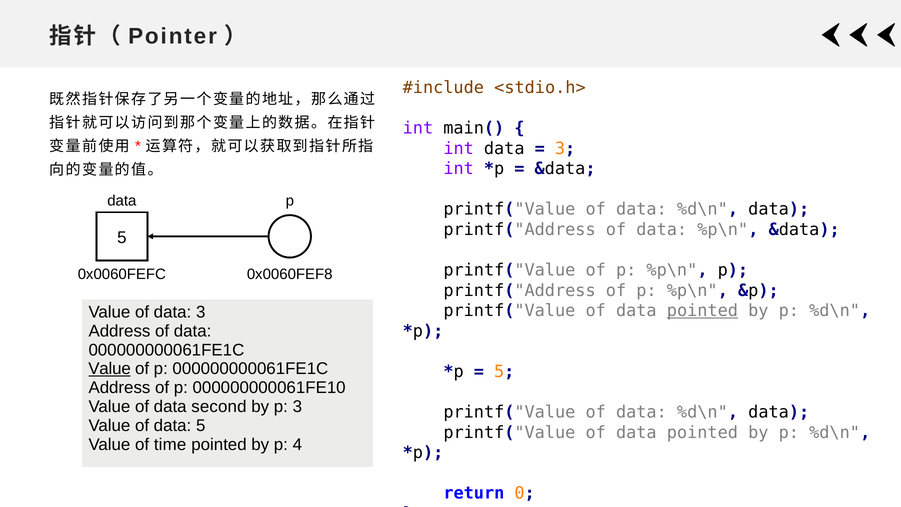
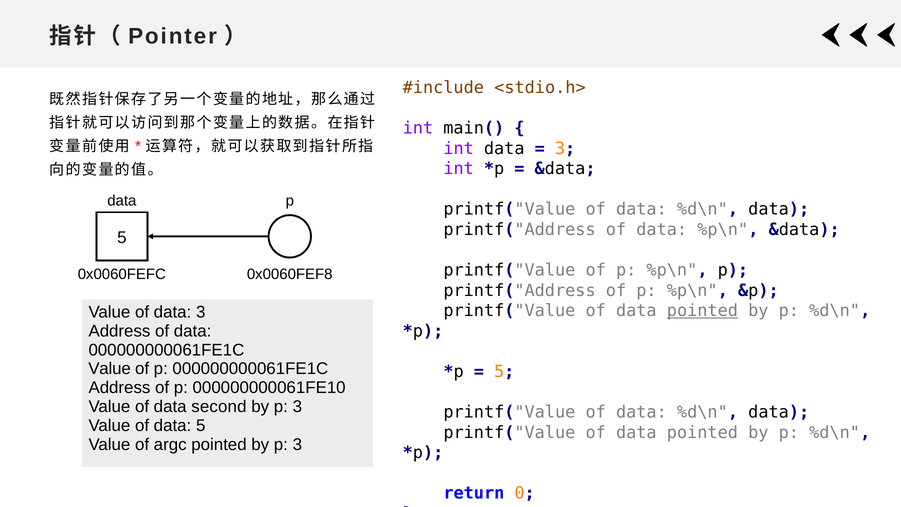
Value underline: present -> none (110, 369)
time: time -> argc (170, 444)
pointed by p 4: 4 -> 3 (297, 444)
